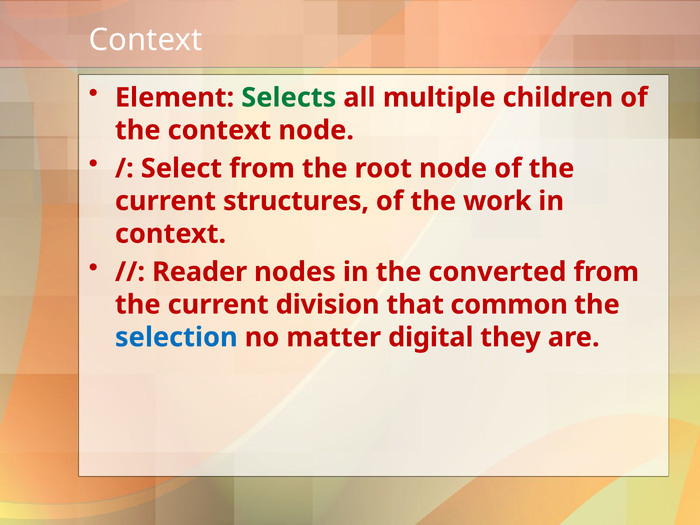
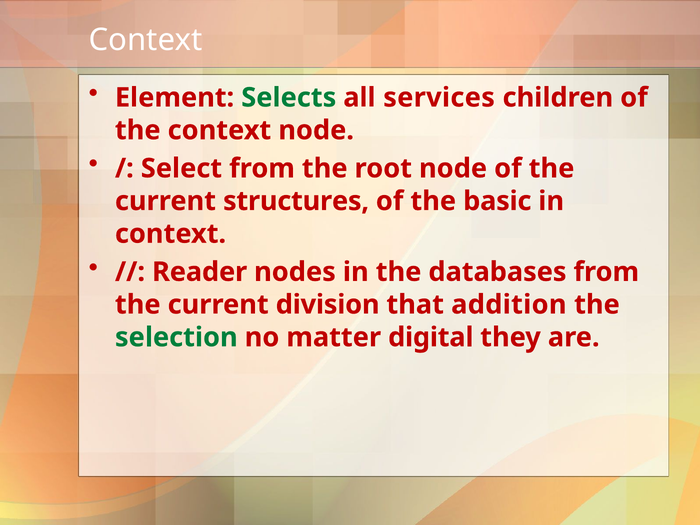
multiple: multiple -> services (439, 98)
work: work -> basic (497, 201)
converted: converted -> databases (497, 272)
common: common -> addition (509, 305)
selection colour: blue -> green (176, 337)
